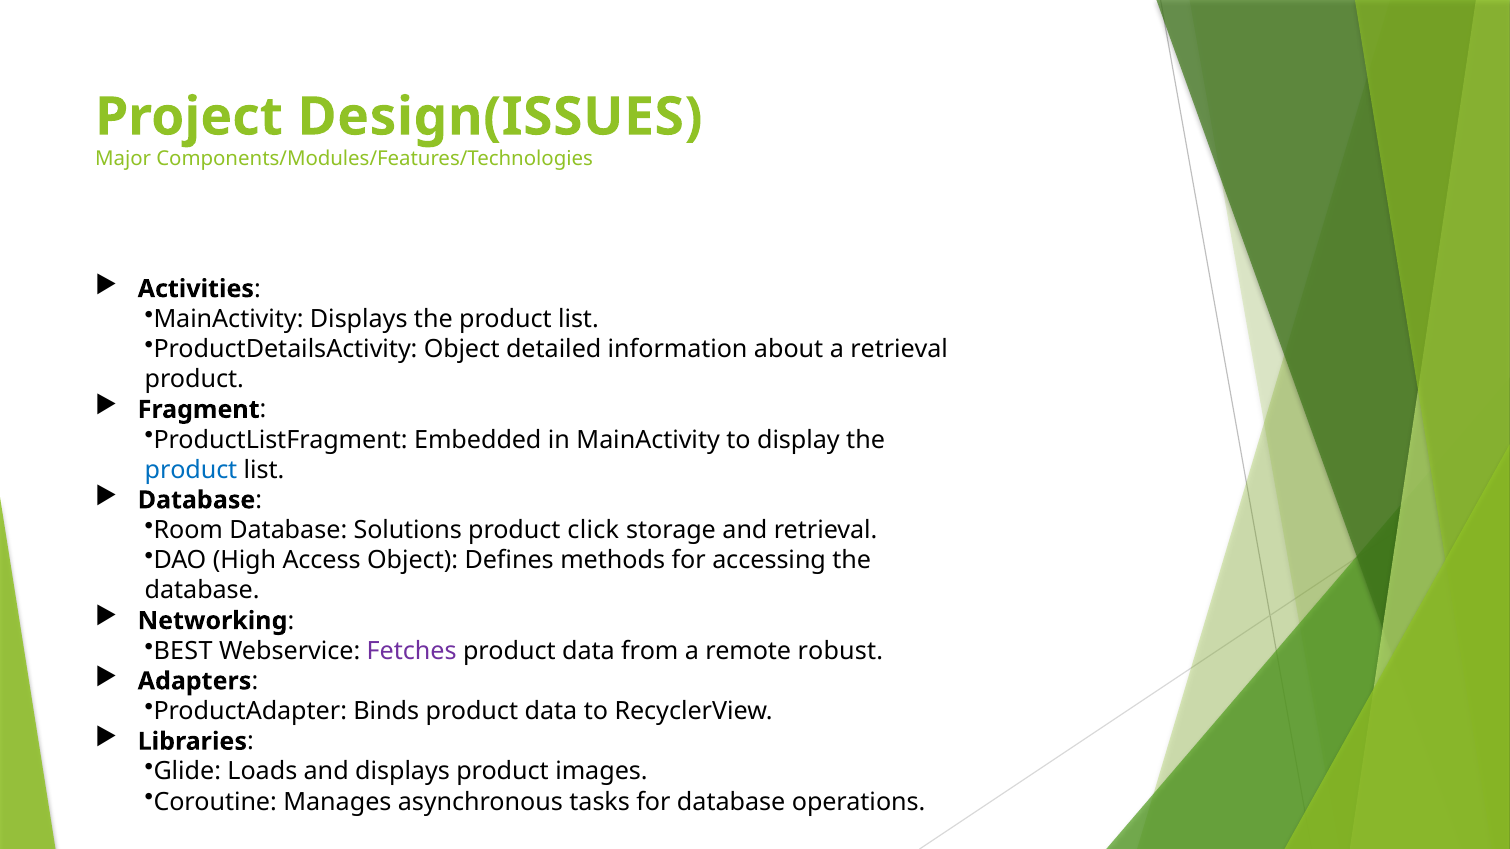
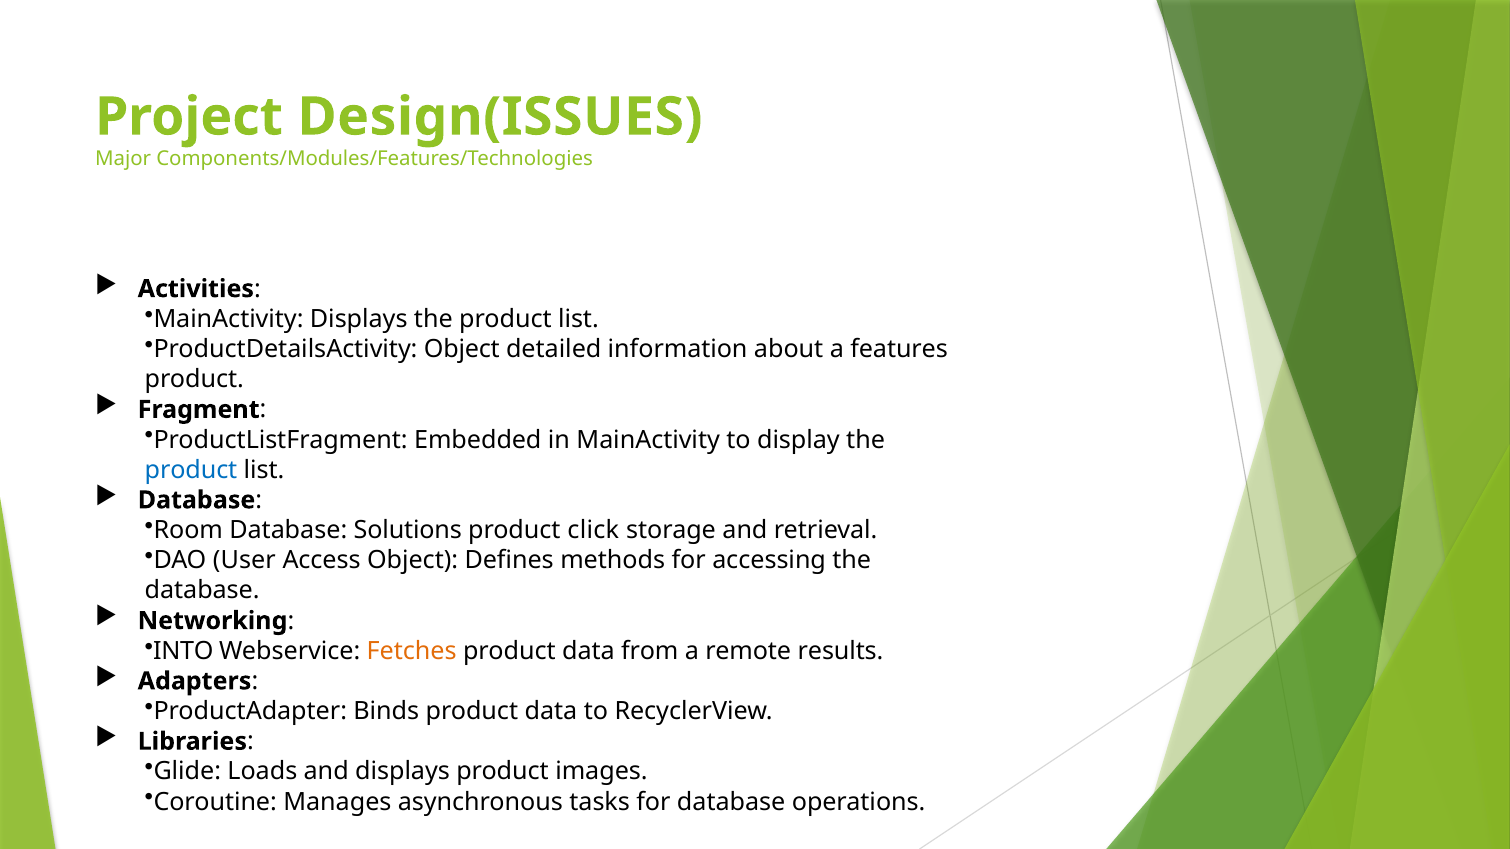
a retrieval: retrieval -> features (899, 349)
High: High -> User (244, 561)
BEST: BEST -> INTO (183, 651)
Fetches colour: purple -> orange (412, 651)
robust: robust -> results (841, 651)
